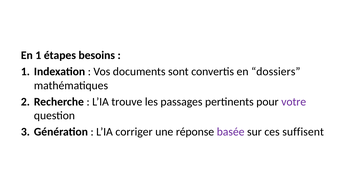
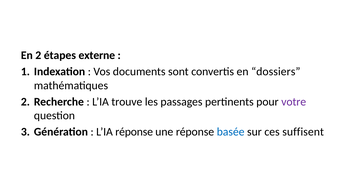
En 1: 1 -> 2 (38, 55)
besoins: besoins -> externe (97, 55)
L’IA corriger: corriger -> réponse (134, 132)
basée colour: purple -> blue (231, 132)
